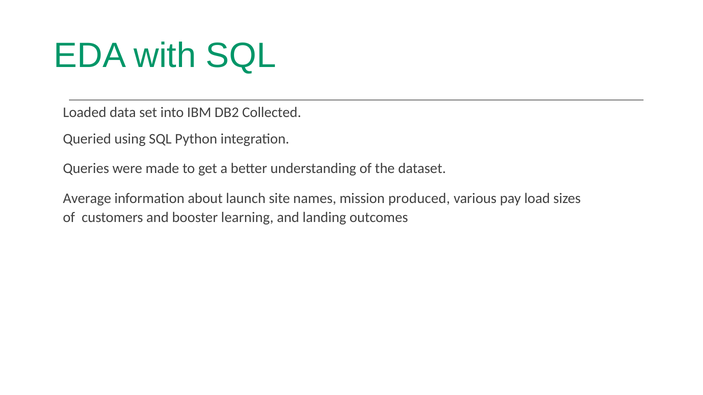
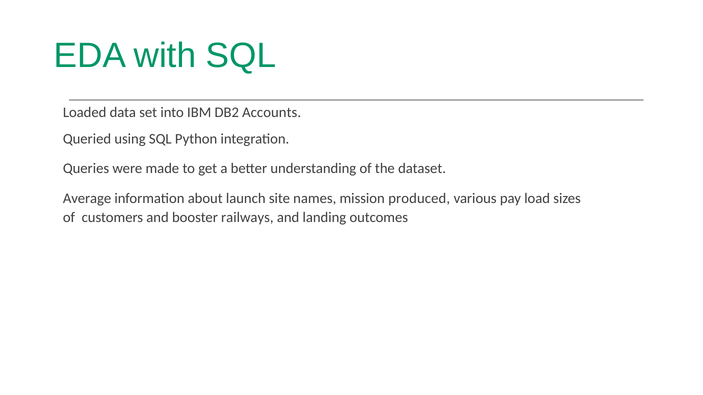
Collected: Collected -> Accounts (272, 113)
learning: learning -> railways (247, 218)
